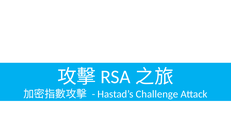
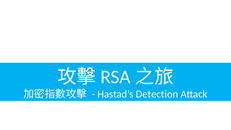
Challenge: Challenge -> Detection (157, 94)
